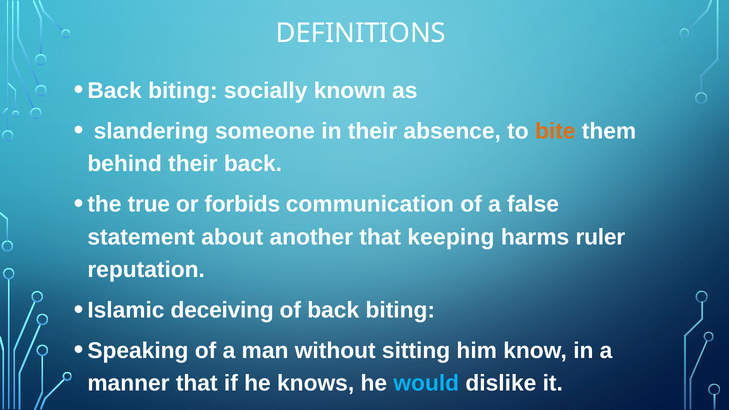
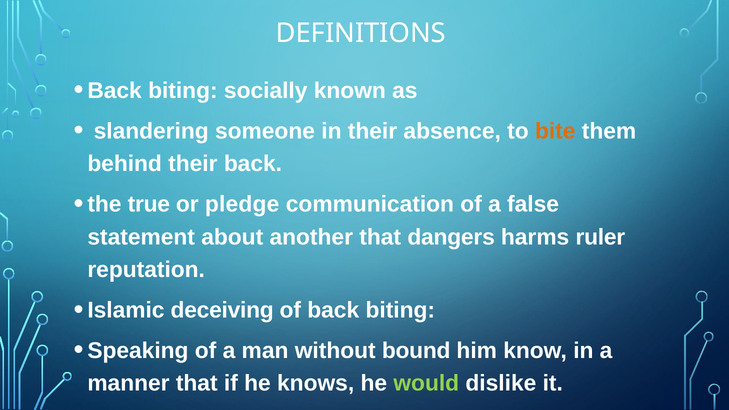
forbids: forbids -> pledge (242, 204)
keeping: keeping -> dangers (451, 237)
sitting: sitting -> bound (416, 351)
would colour: light blue -> light green (426, 384)
